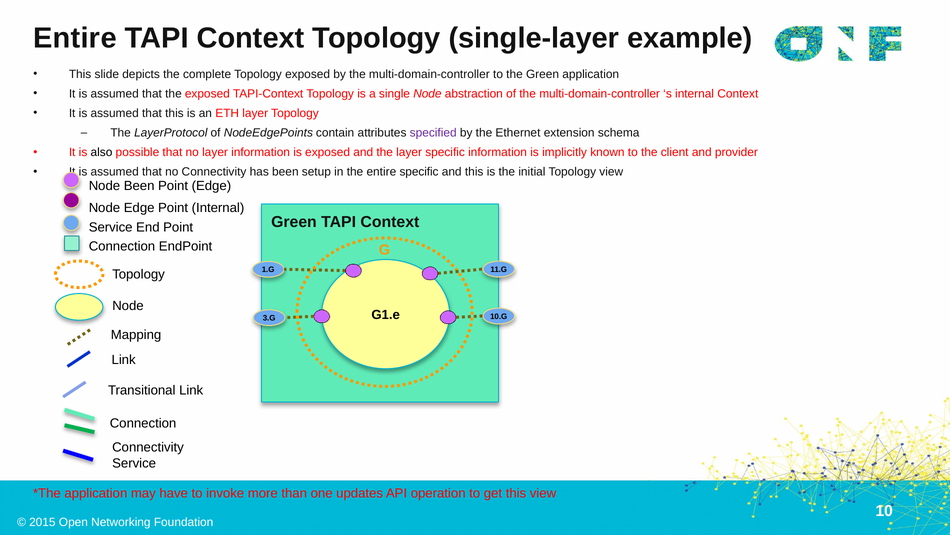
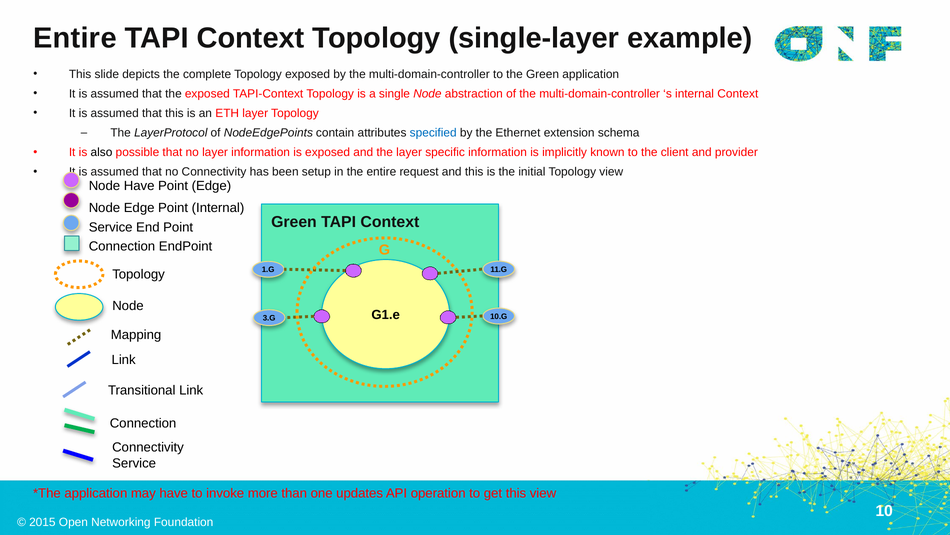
specified colour: purple -> blue (433, 133)
entire specific: specific -> request (419, 172)
Node Been: Been -> Have (139, 186)
